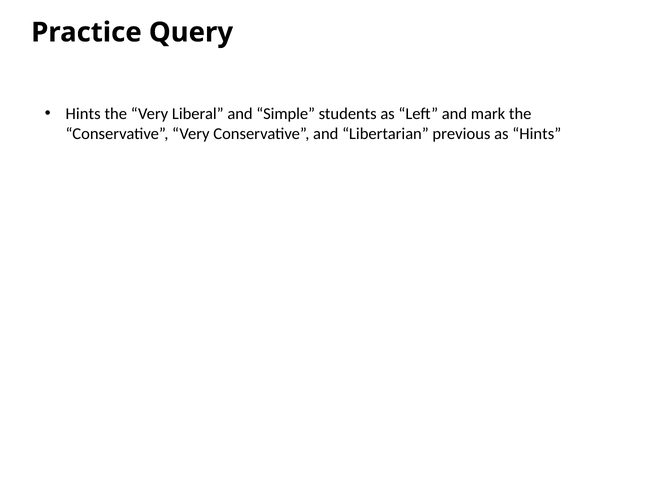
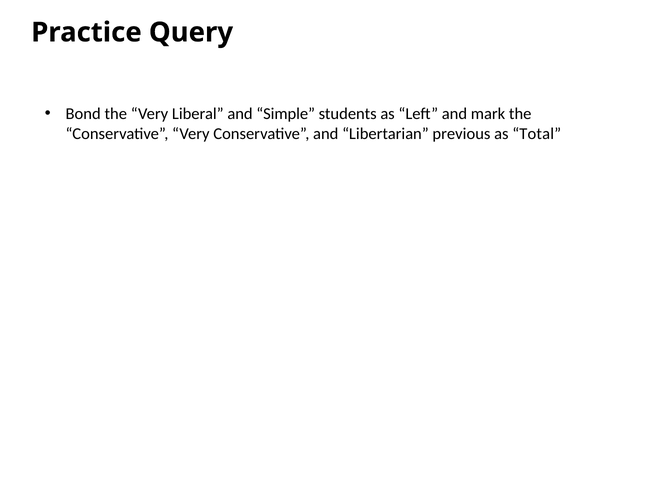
Hints: Hints -> Bond (83, 114)
as Hints: Hints -> Total (537, 134)
